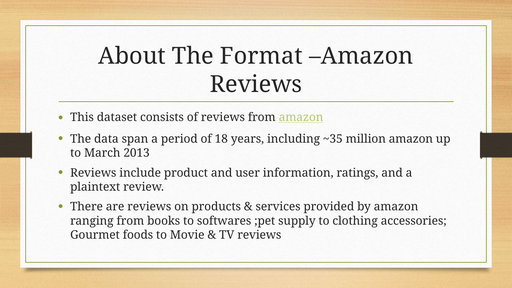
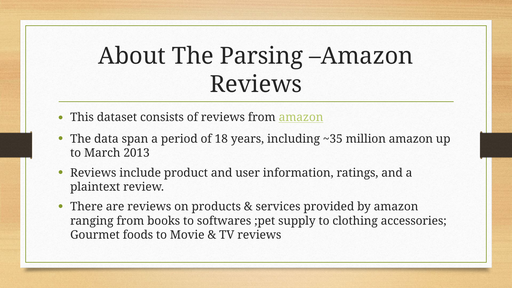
Format: Format -> Parsing (262, 56)
